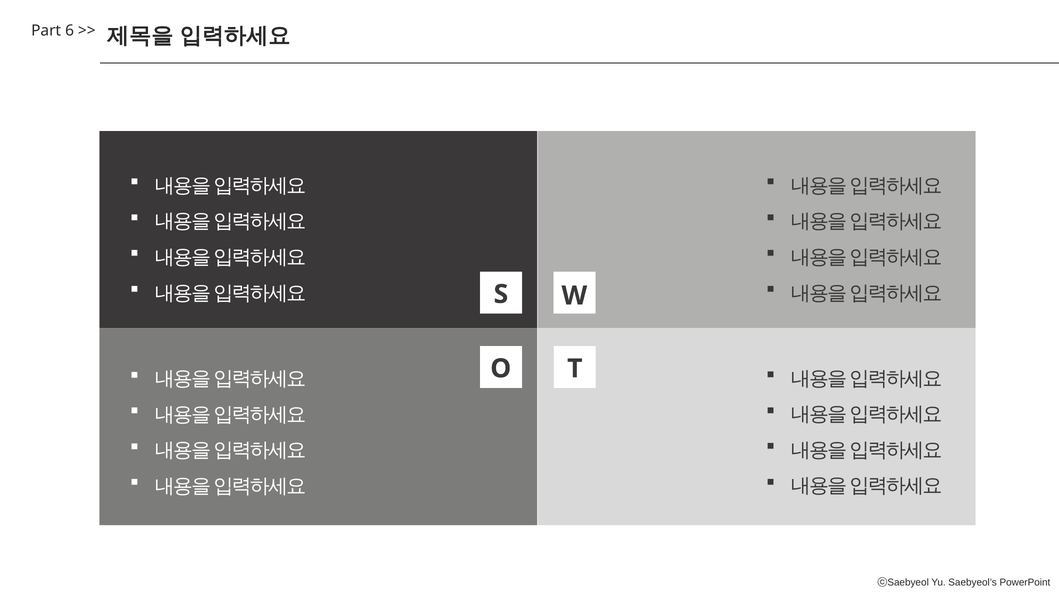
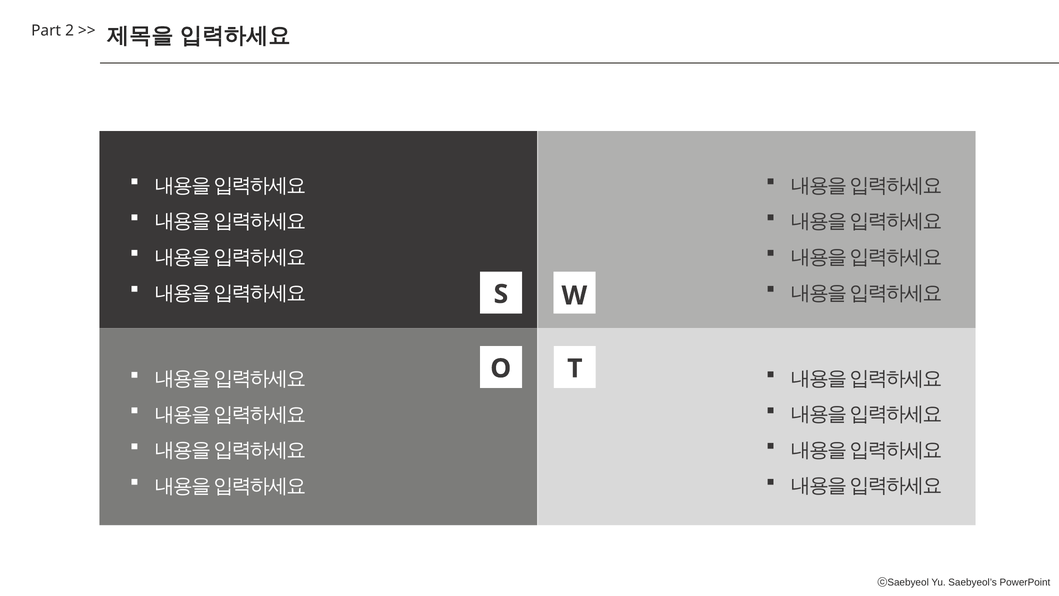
6: 6 -> 2 (70, 31)
